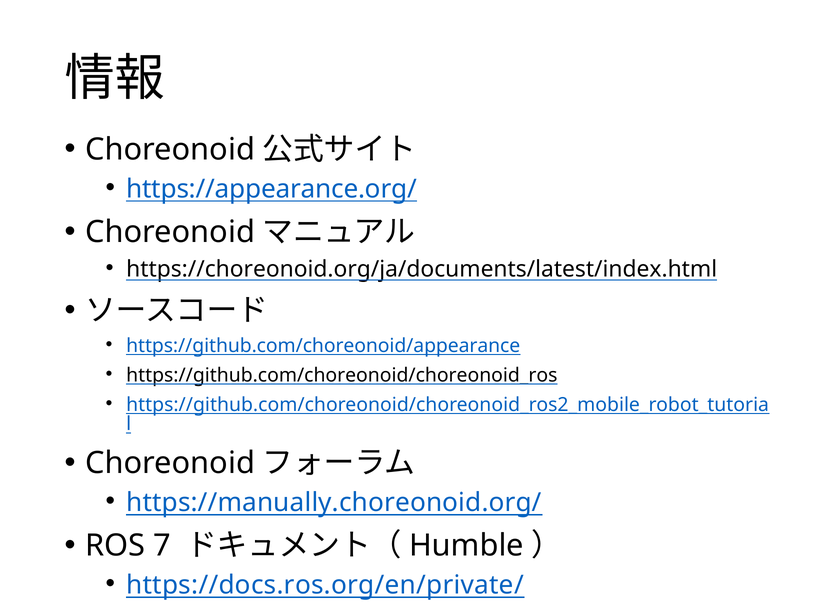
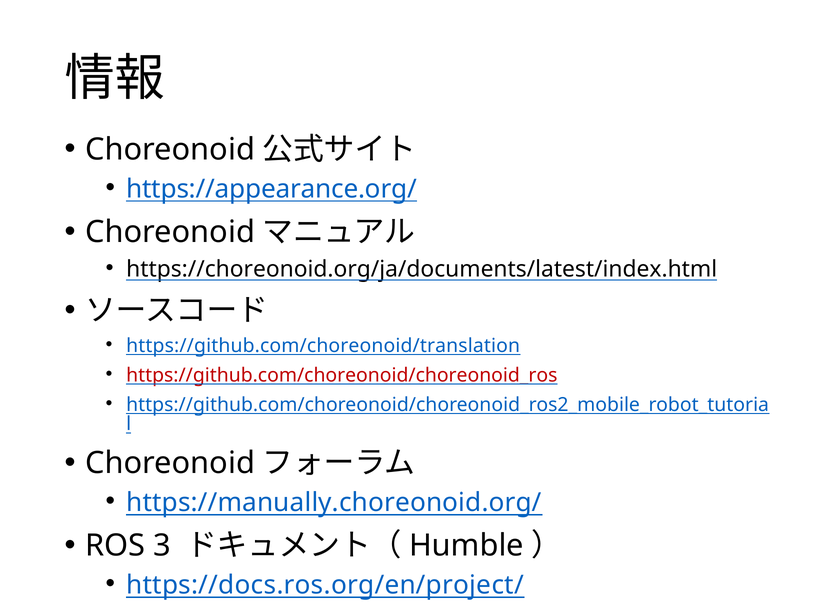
https://github.com/choreonoid/appearance: https://github.com/choreonoid/appearance -> https://github.com/choreonoid/translation (323, 346)
https://github.com/choreonoid/choreonoid_ros colour: black -> red (342, 375)
7: 7 -> 3 (162, 545)
https://docs.ros.org/en/private/: https://docs.ros.org/en/private/ -> https://docs.ros.org/en/project/ (325, 585)
